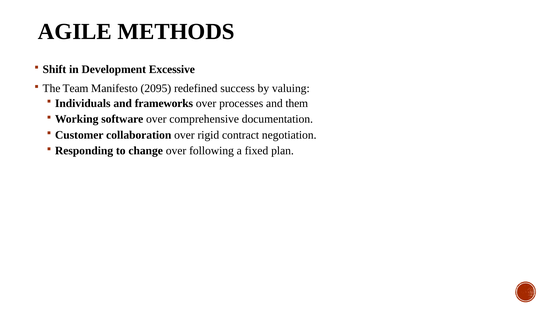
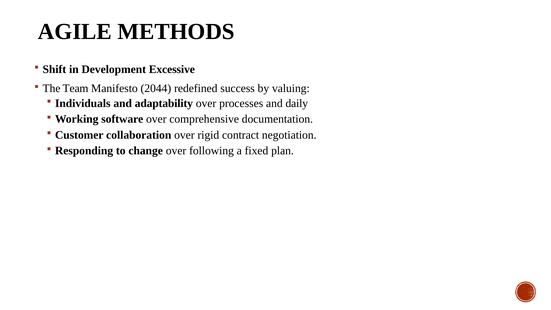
2095: 2095 -> 2044 (156, 89)
frameworks: frameworks -> adaptability (164, 103)
them: them -> daily (297, 103)
